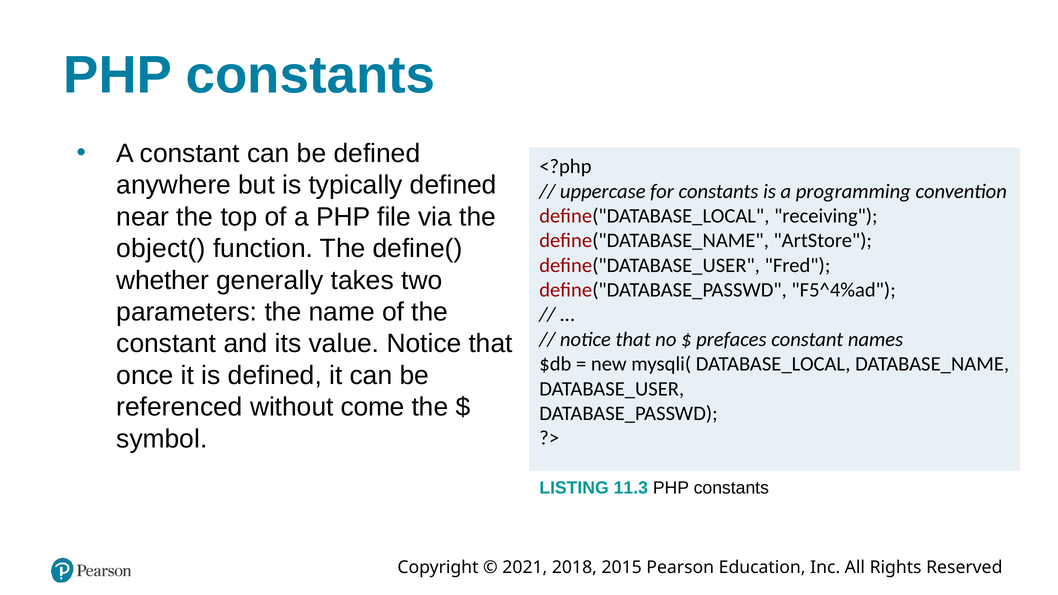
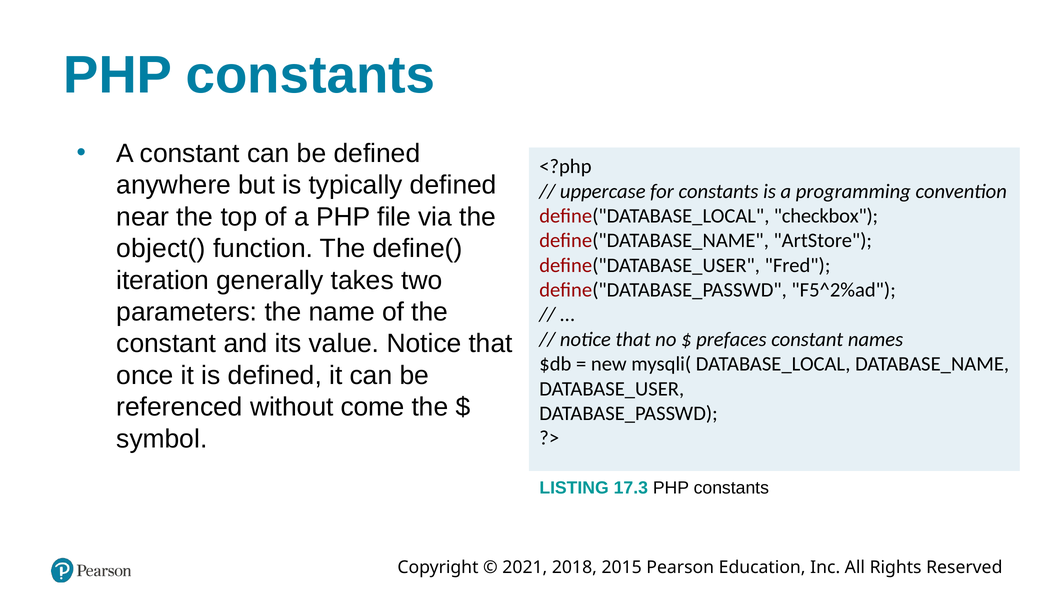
receiving: receiving -> checkbox (826, 216)
whether: whether -> iteration (163, 280)
F5^4%ad: F5^4%ad -> F5^2%ad (844, 290)
11.3: 11.3 -> 17.3 (631, 488)
